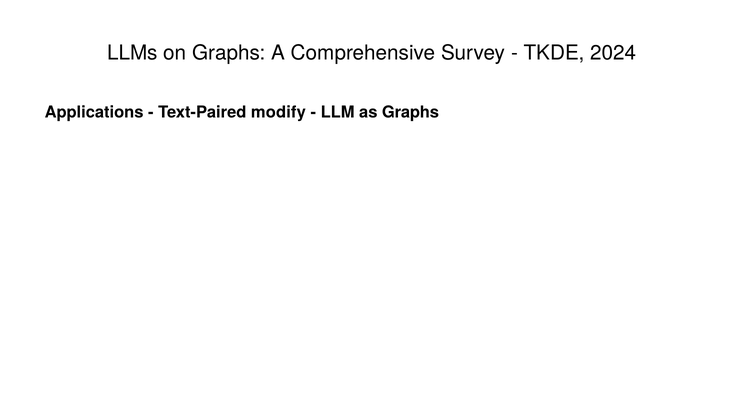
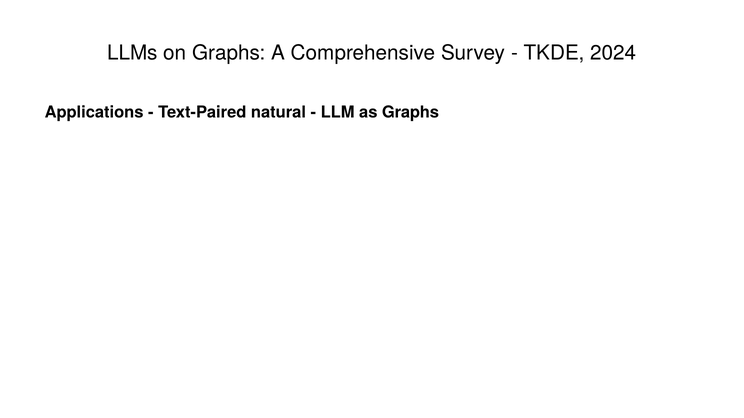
modify: modify -> natural (278, 112)
